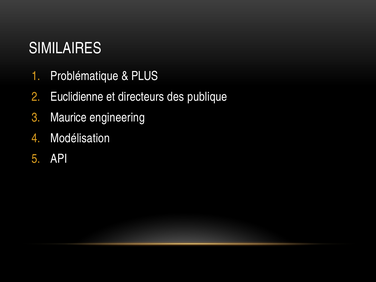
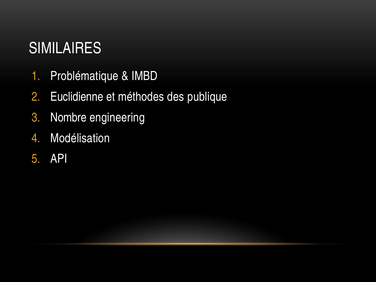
PLUS: PLUS -> IMBD (145, 76)
directeurs: directeurs -> méthodes (141, 97)
Maurice: Maurice -> Nombre (68, 117)
